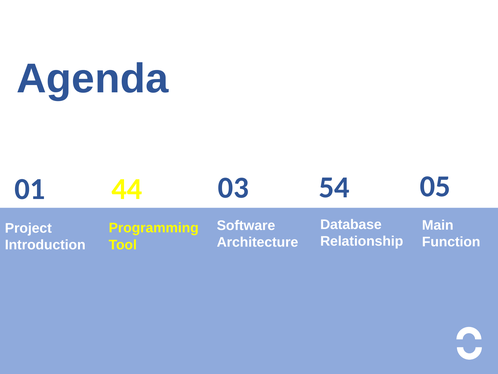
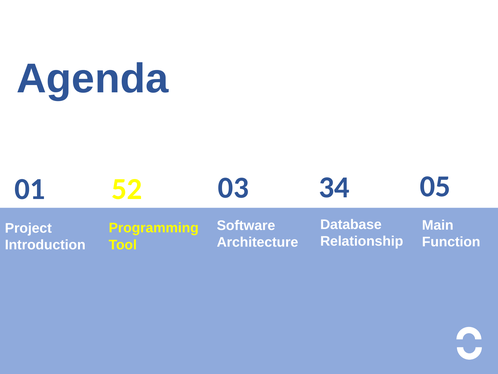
44: 44 -> 52 (127, 189)
54: 54 -> 34 (334, 187)
